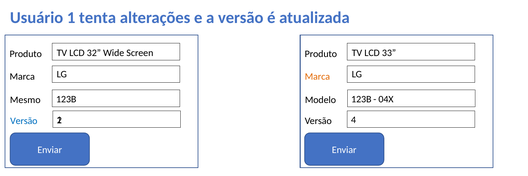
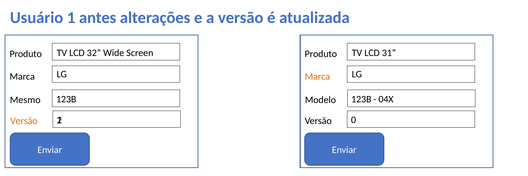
tenta: tenta -> antes (98, 18)
33: 33 -> 31 (389, 53)
Versão colour: blue -> orange (24, 121)
4: 4 -> 0 (354, 120)
